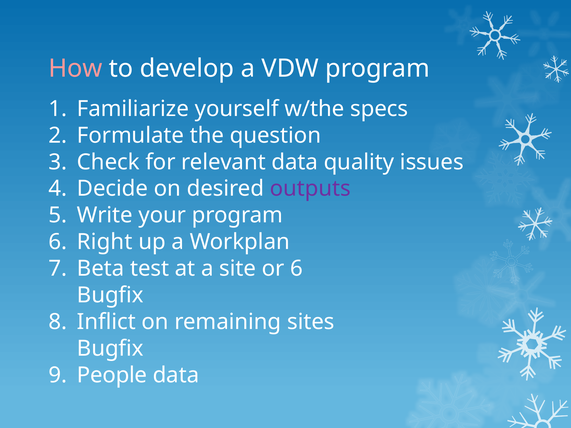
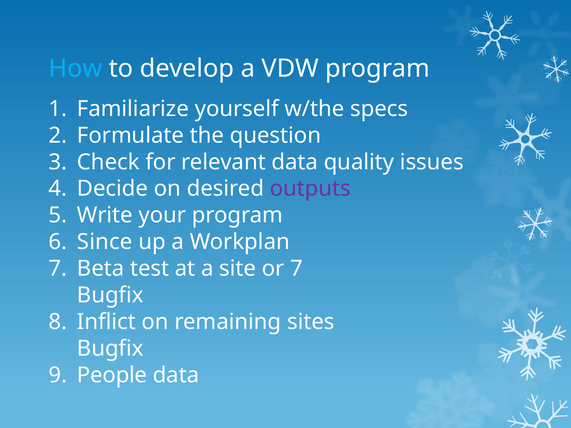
How colour: pink -> light blue (75, 68)
Right: Right -> Since (105, 242)
or 6: 6 -> 7 (296, 269)
